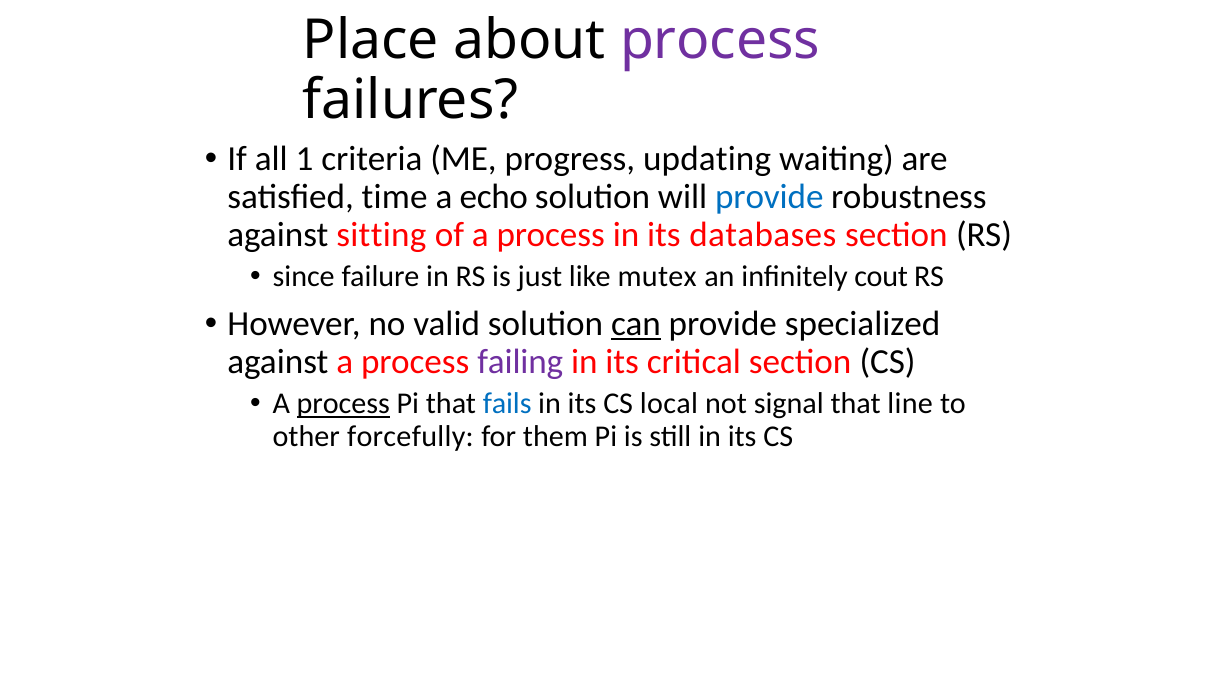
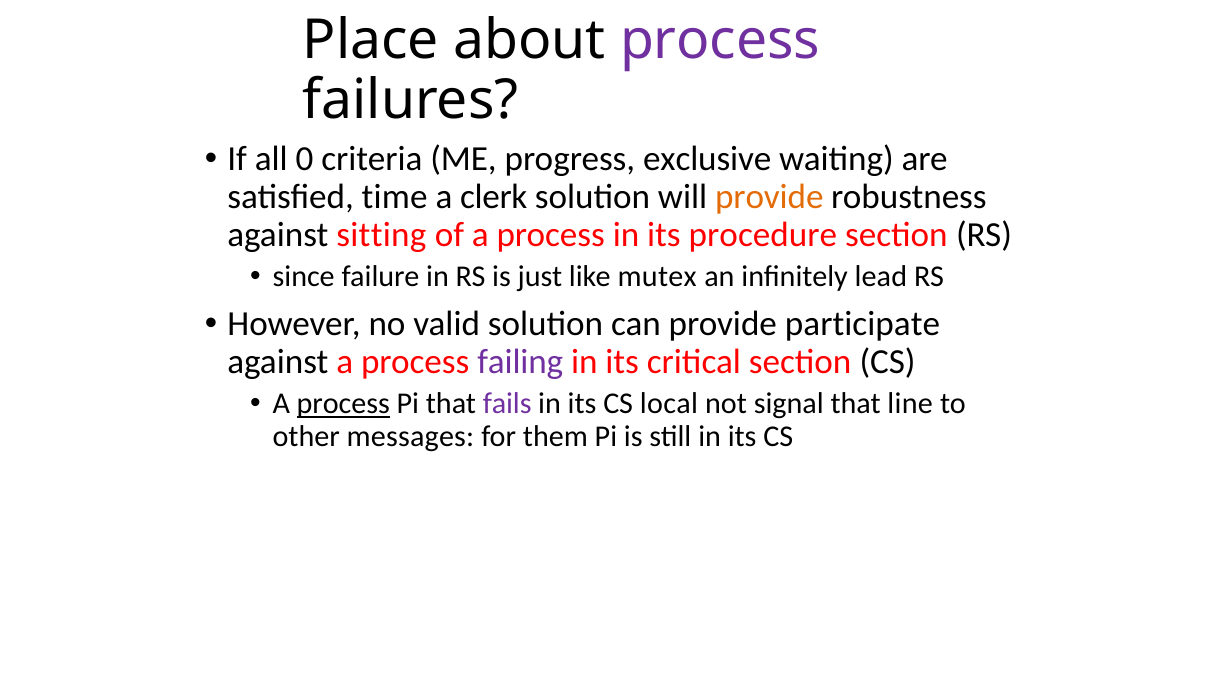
1: 1 -> 0 (305, 159)
updating: updating -> exclusive (707, 159)
echo: echo -> clerk (494, 197)
provide colour: blue -> orange (769, 197)
databases: databases -> procedure (763, 235)
cout: cout -> lead (881, 276)
can underline: present -> none (636, 324)
specialized: specialized -> participate (863, 324)
fails colour: blue -> purple (507, 404)
forcefully: forcefully -> messages (410, 436)
